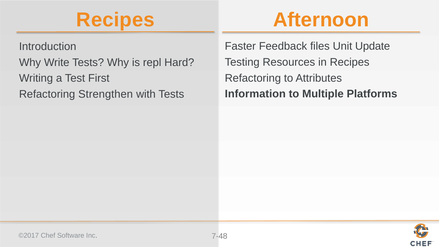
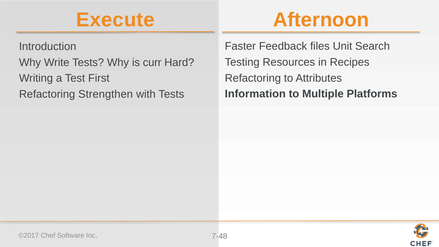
Recipes: Recipes -> Execute (115, 20)
Update: Update -> Search (373, 46)
repl: repl -> curr (152, 62)
